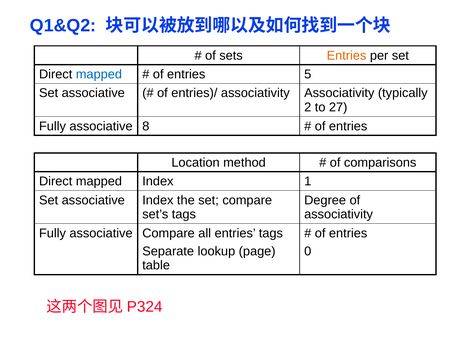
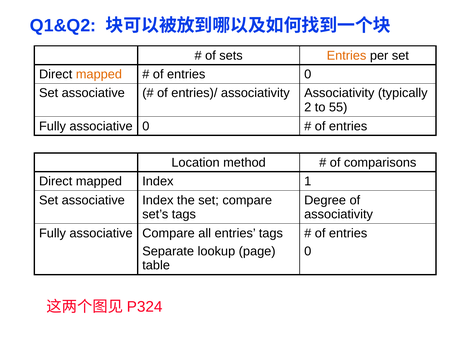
mapped colour: blue -> orange (99, 74)
5: 5 -> 0 (308, 74)
27: 27 -> 55 (338, 107)
associative 8: 8 -> 0 (146, 126)
